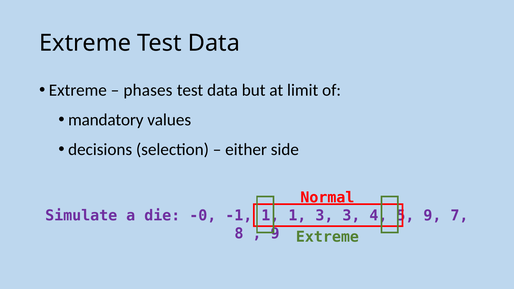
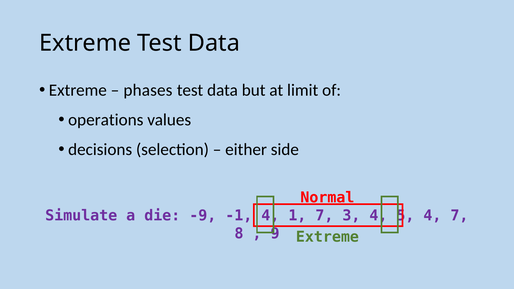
mandatory: mandatory -> operations (106, 120)
-0: -0 -> -9 (203, 216)
-1 1: 1 -> 4 (270, 216)
1 3: 3 -> 7 (324, 216)
9: 9 -> 4 (432, 216)
